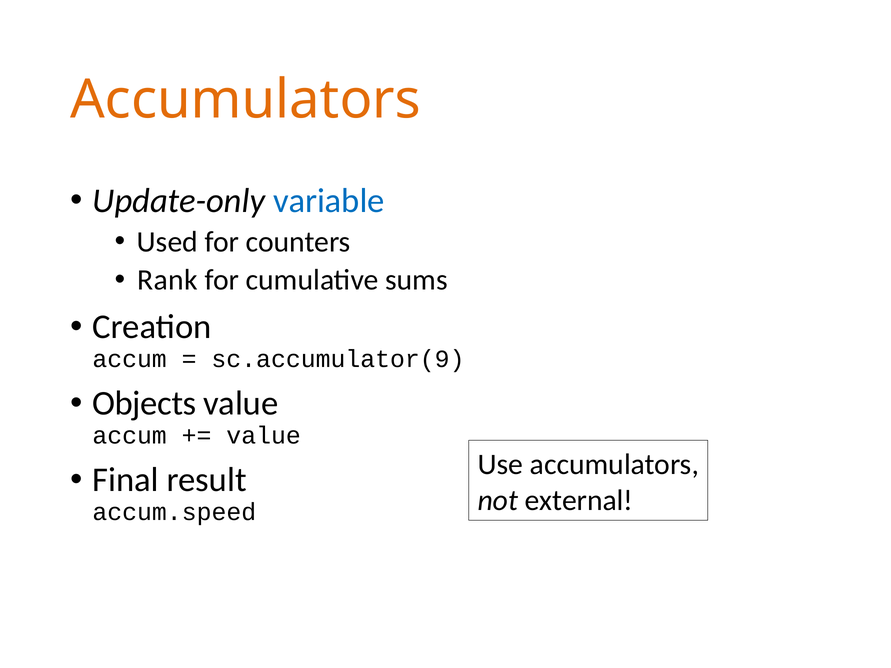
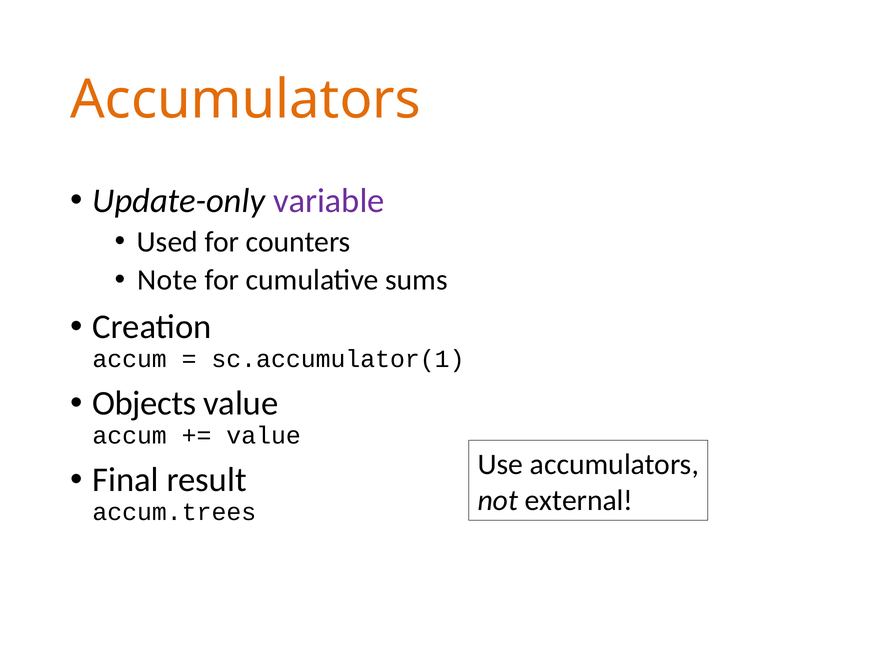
variable colour: blue -> purple (329, 201)
Rank: Rank -> Note (167, 280)
sc.accumulator(9: sc.accumulator(9 -> sc.accumulator(1 (338, 359)
accum.speed: accum.speed -> accum.trees (174, 512)
